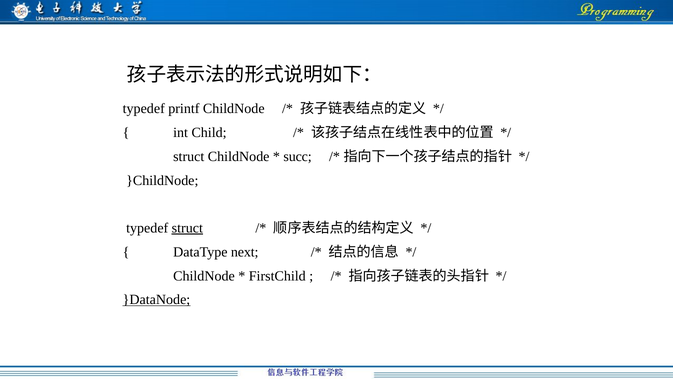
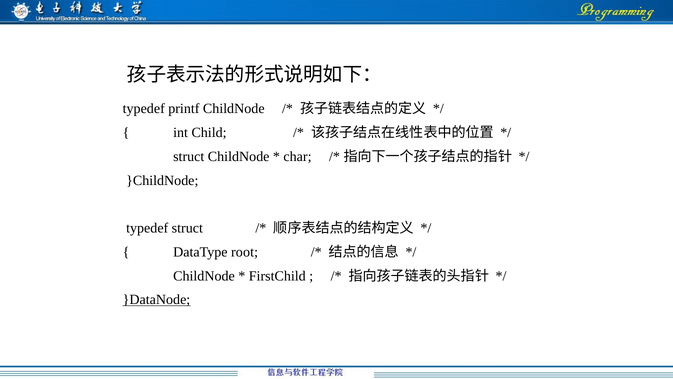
succ: succ -> char (298, 156)
struct underline: present -> none (187, 228)
next: next -> root (245, 252)
